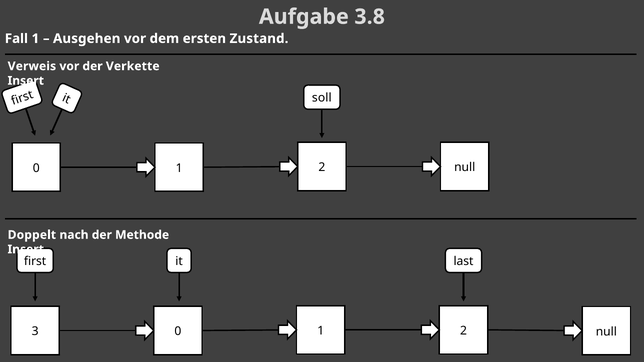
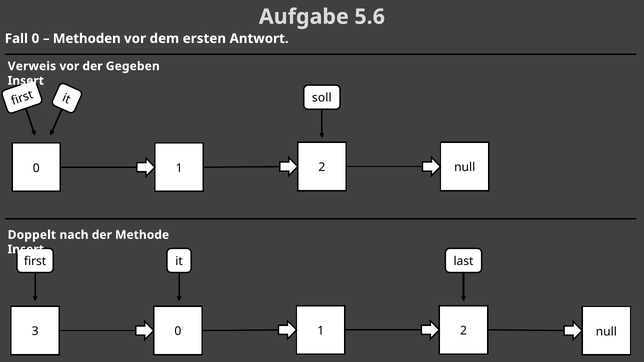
3.8: 3.8 -> 5.6 (370, 17)
Fall 1: 1 -> 0 (35, 39)
Ausgehen: Ausgehen -> Methoden (87, 39)
Zustand: Zustand -> Antwort (259, 39)
Verkette: Verkette -> Gegeben (133, 66)
